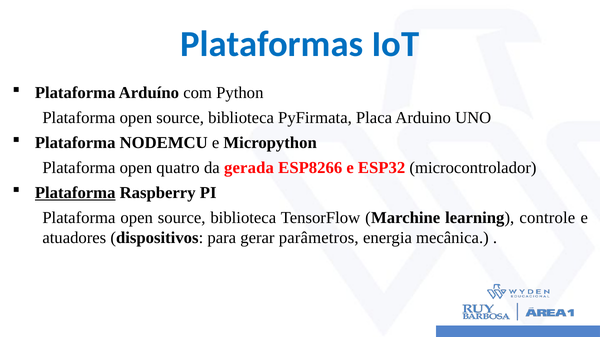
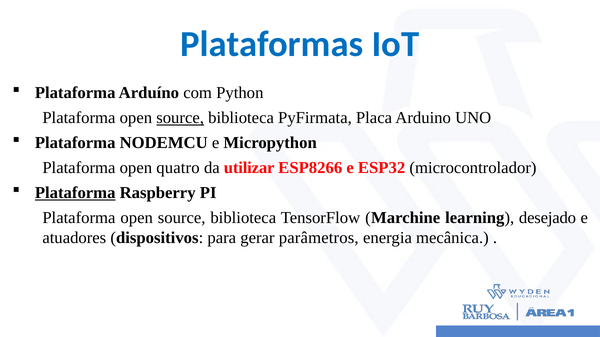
source underline: none -> present (180, 118)
gerada: gerada -> utilizar (249, 168)
controle: controle -> desejado (548, 218)
